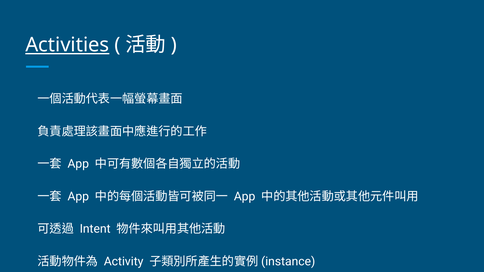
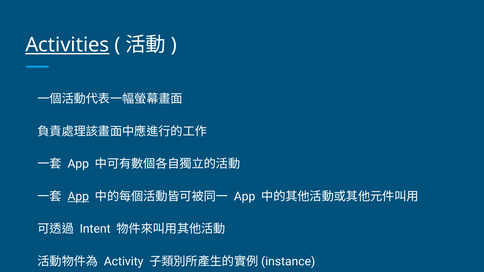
App underline: none -> present (78, 197)
